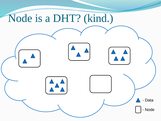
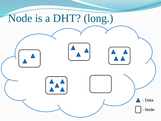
kind: kind -> long (99, 18)
